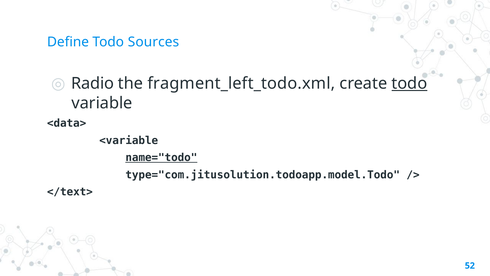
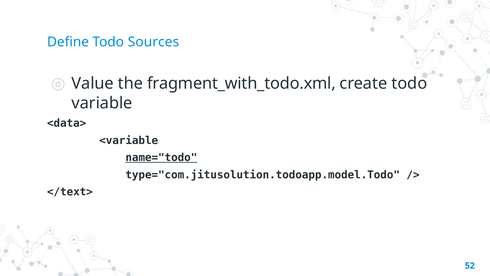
Radio: Radio -> Value (93, 83)
fragment_left_todo.xml: fragment_left_todo.xml -> fragment_with_todo.xml (241, 83)
todo underline: present -> none (409, 83)
